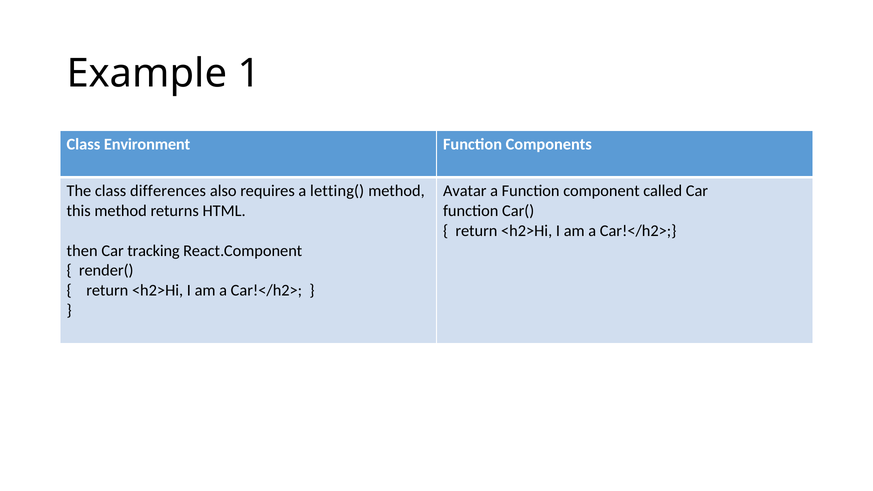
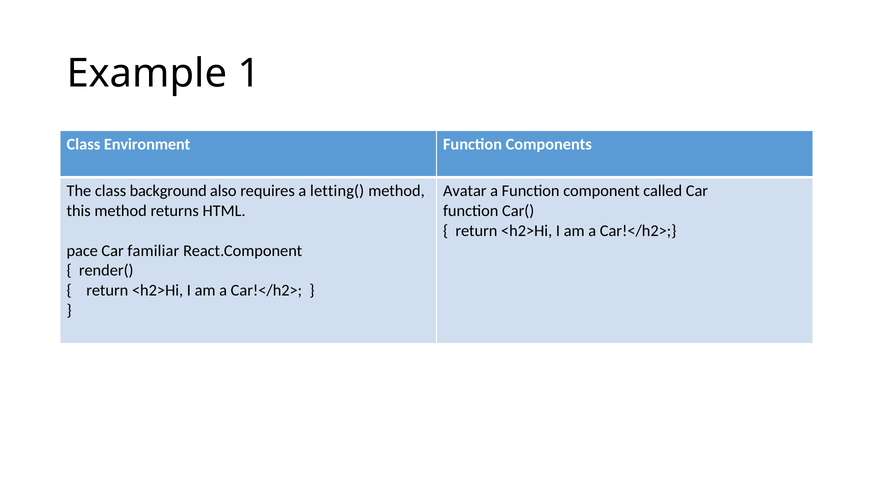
differences: differences -> background (168, 191)
then: then -> pace (82, 251)
tracking: tracking -> familiar (153, 251)
